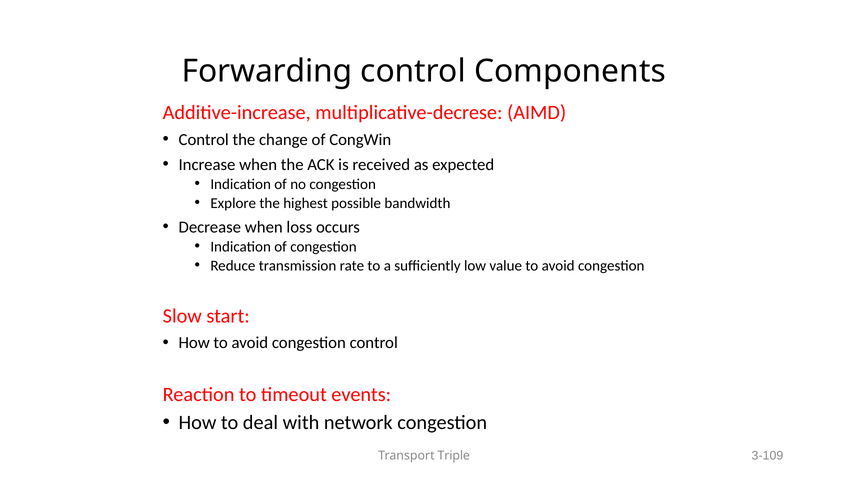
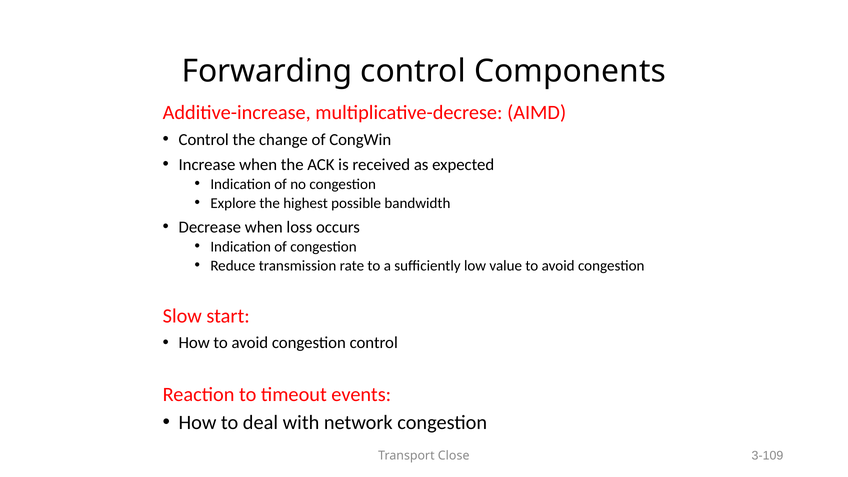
Triple: Triple -> Close (454, 456)
